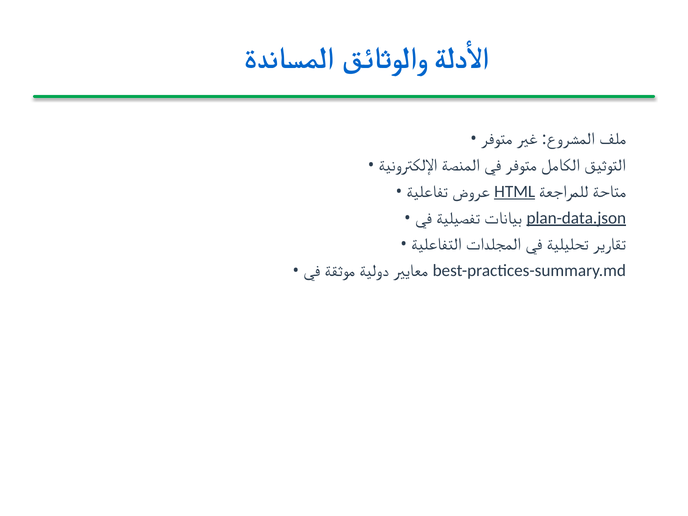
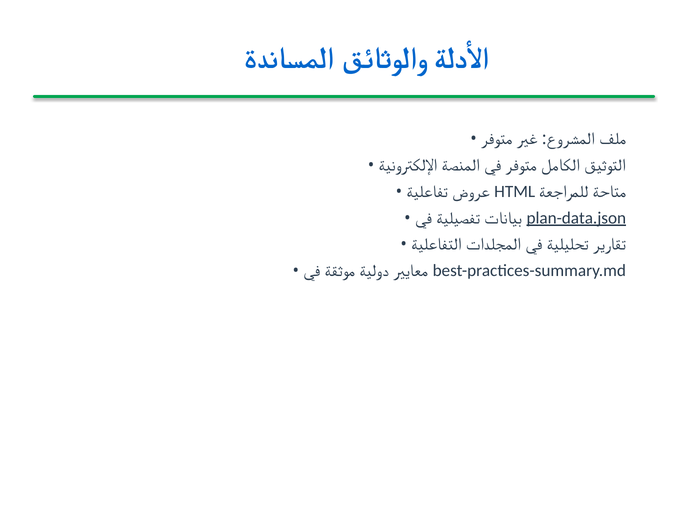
HTML underline: present -> none (515, 191)
